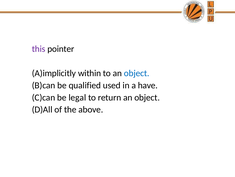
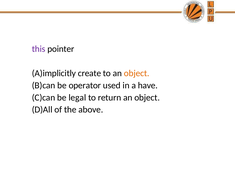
within: within -> create (90, 73)
object colour: blue -> orange (137, 73)
qualified: qualified -> operator (85, 85)
